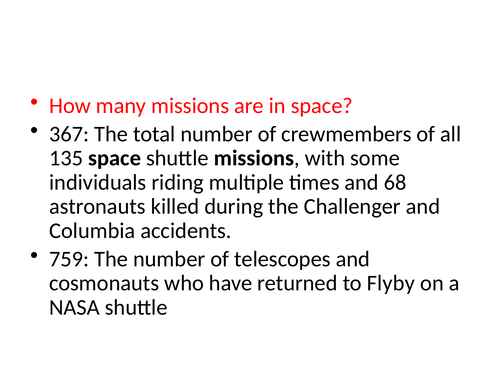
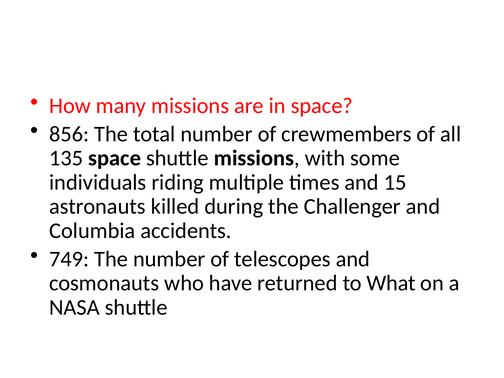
367: 367 -> 856 (69, 134)
68: 68 -> 15 (395, 182)
759: 759 -> 749 (69, 259)
Flyby: Flyby -> What (391, 283)
